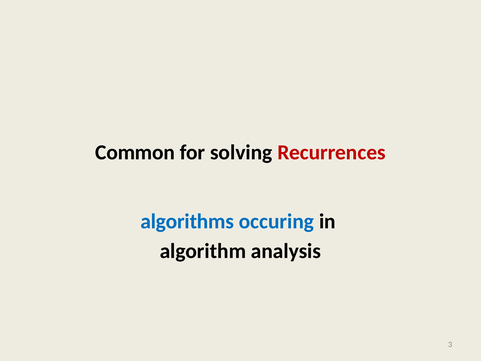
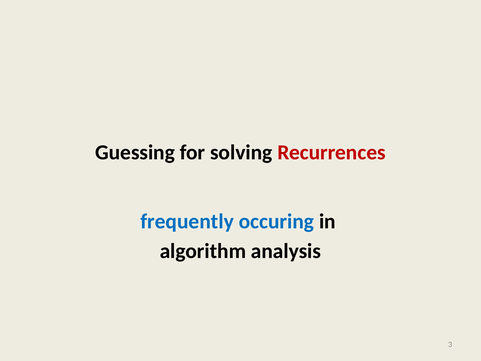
Common: Common -> Guessing (135, 152)
algorithms: algorithms -> frequently (187, 221)
